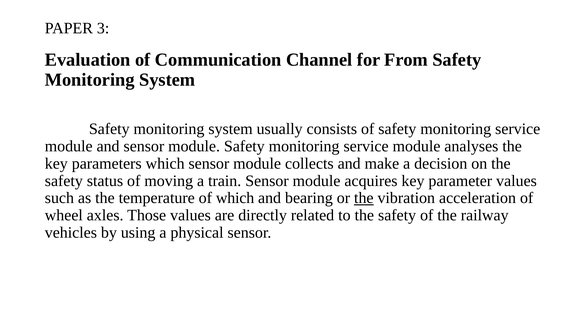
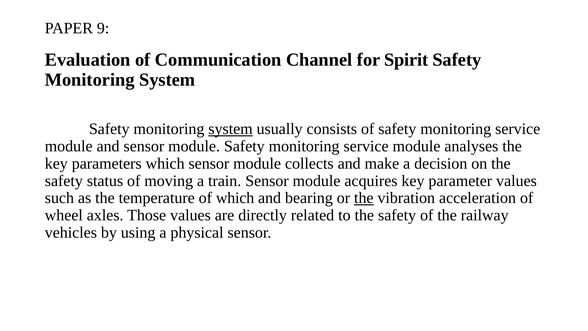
3: 3 -> 9 (103, 28)
From: From -> Spirit (406, 60)
system underline: none -> present (231, 129)
